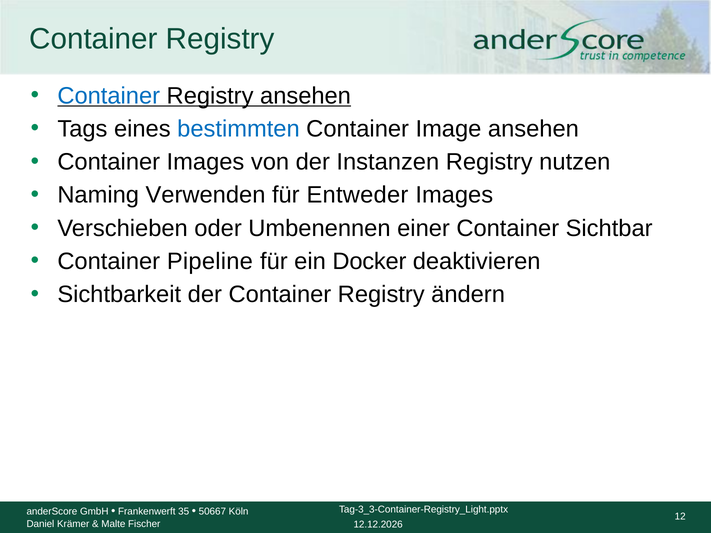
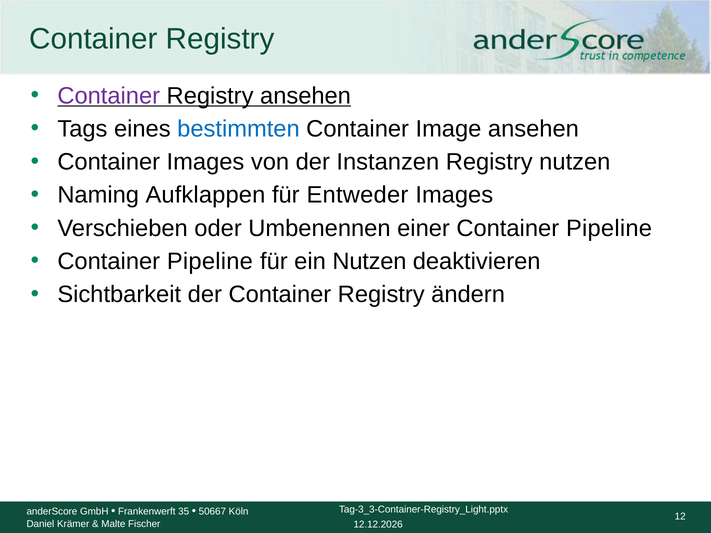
Container colour: blue -> purple (109, 96)
Verwenden: Verwenden -> Aufklappen (205, 195)
einer Container Sichtbar: Sichtbar -> Pipeline (609, 228)
ein Docker: Docker -> Nutzen (369, 262)
